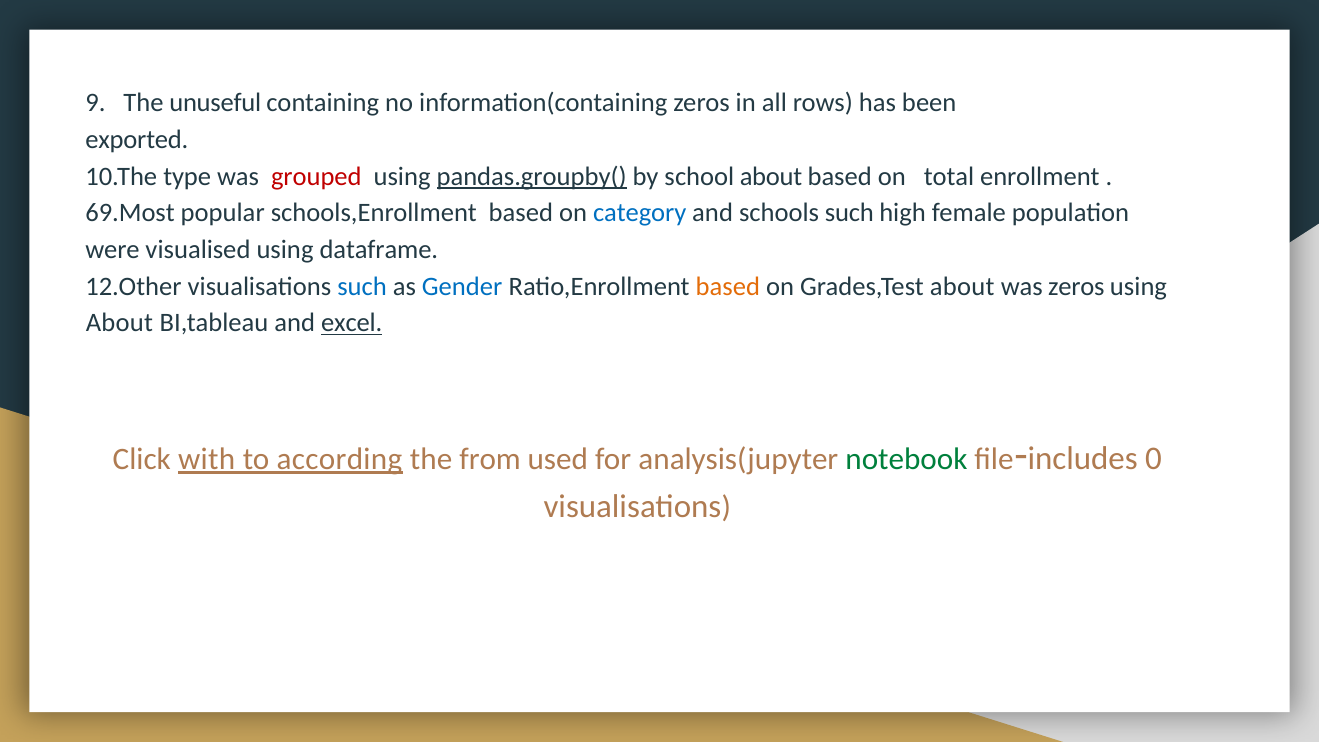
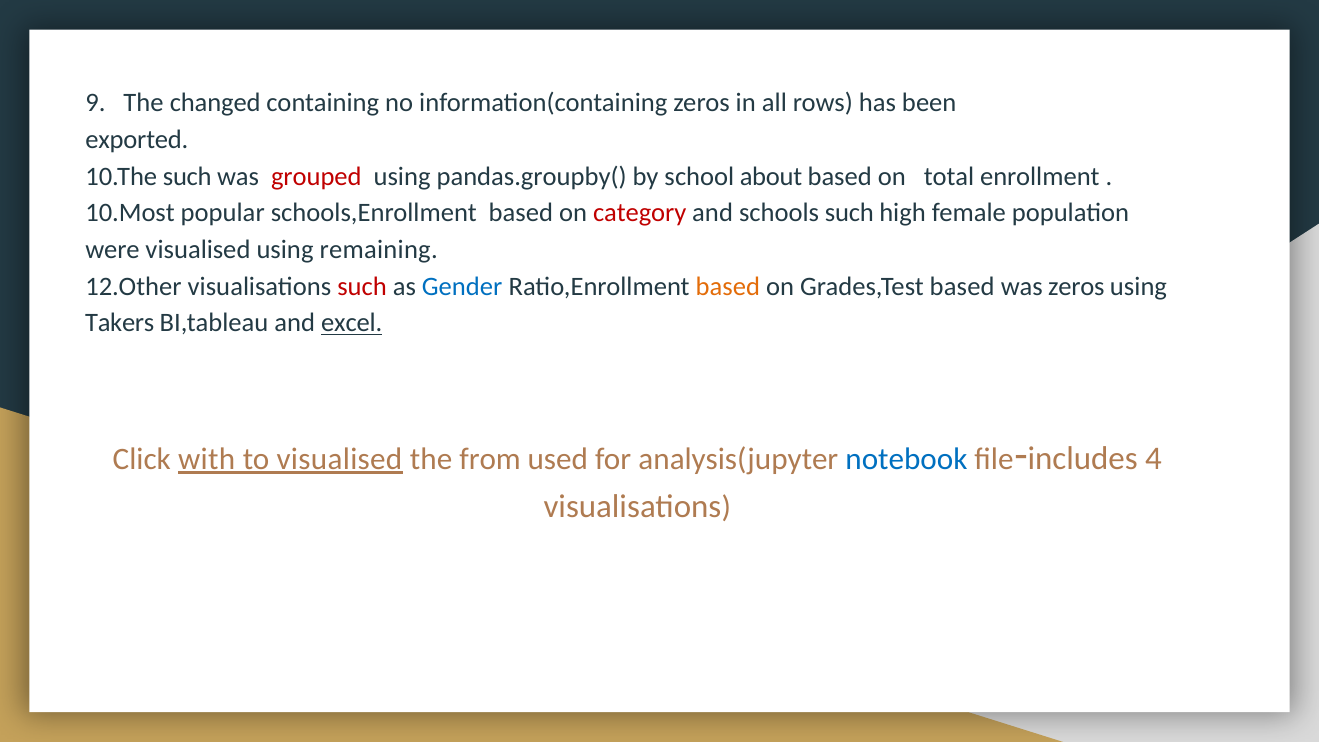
unuseful: unuseful -> changed (215, 103)
10.The type: type -> such (187, 176)
pandas.groupby( underline: present -> none (532, 176)
69.Most: 69.Most -> 10.Most (130, 213)
category colour: blue -> red (640, 213)
dataframe: dataframe -> remaining (379, 250)
such colour: blue -> red (362, 286)
Grades,Test about: about -> based (962, 286)
About: About -> Takers (120, 323)
to according: according -> visualised (339, 459)
notebook colour: green -> blue (906, 459)
0: 0 -> 4 (1153, 459)
